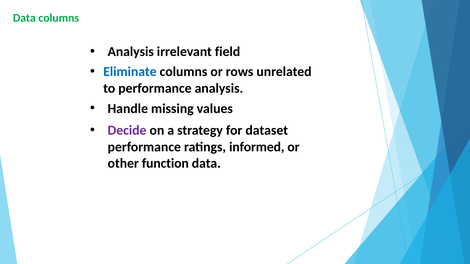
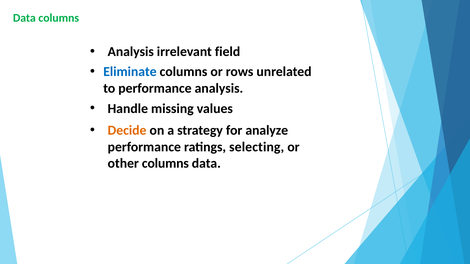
Decide colour: purple -> orange (127, 131)
dataset: dataset -> analyze (267, 131)
informed: informed -> selecting (257, 147)
other function: function -> columns (165, 164)
